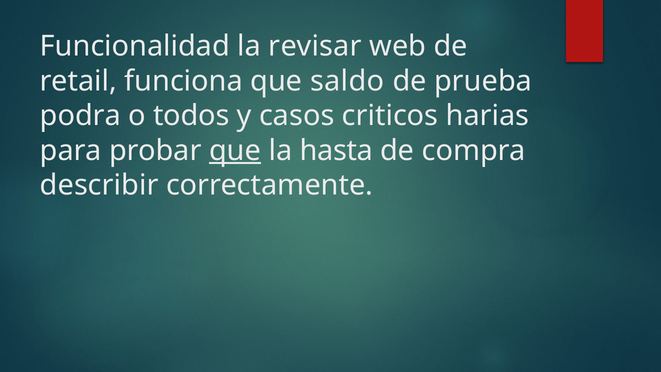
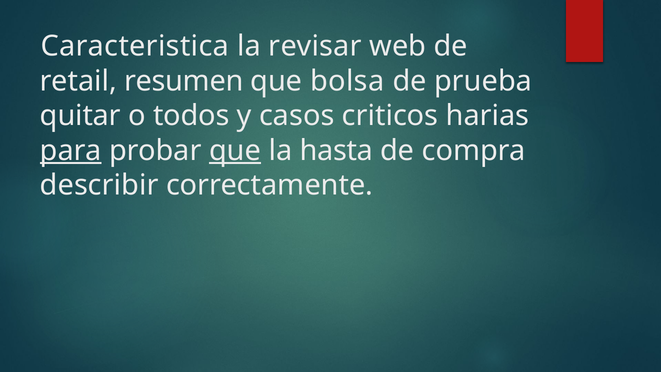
Funcionalidad: Funcionalidad -> Caracteristica (135, 46)
funciona: funciona -> resumen (184, 81)
saldo: saldo -> bolsa (347, 81)
podra: podra -> quitar (80, 116)
para underline: none -> present (71, 151)
